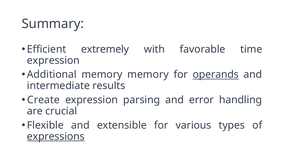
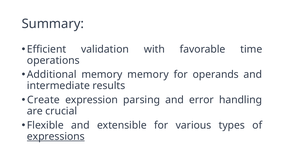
extremely: extremely -> validation (105, 49)
expression: expression -> operations (53, 60)
operands underline: present -> none (216, 74)
